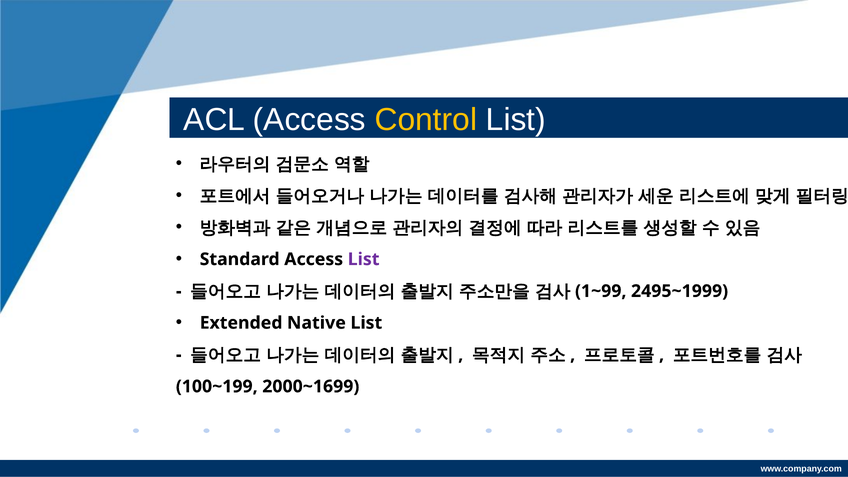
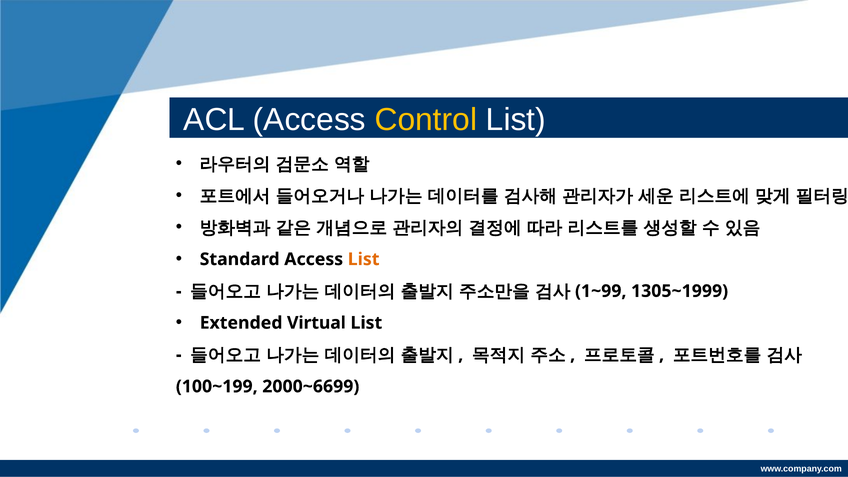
List colour: purple -> orange (364, 259)
2495~1999: 2495~1999 -> 1305~1999 (680, 291)
Native: Native -> Virtual (316, 323)
2000~1699: 2000~1699 -> 2000~6699 (311, 386)
